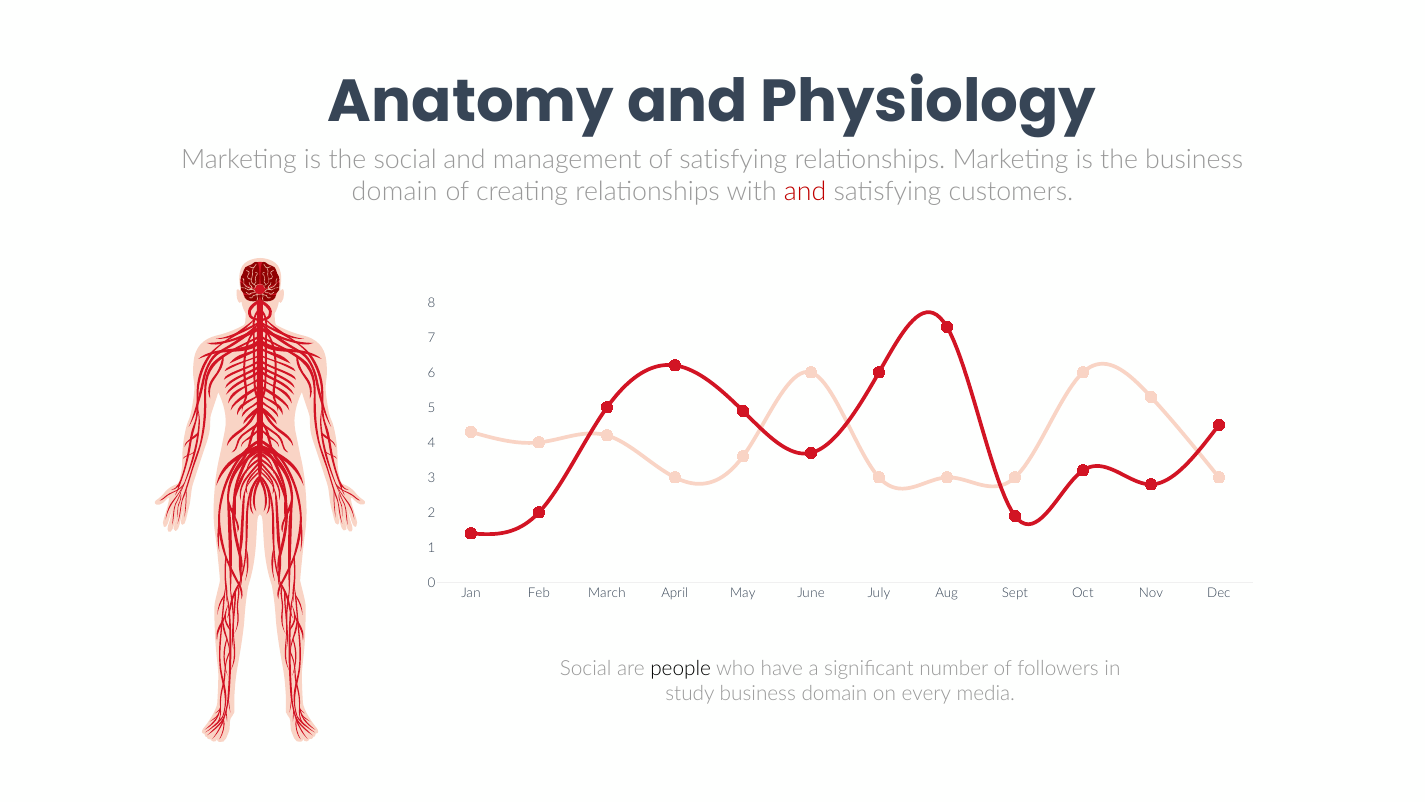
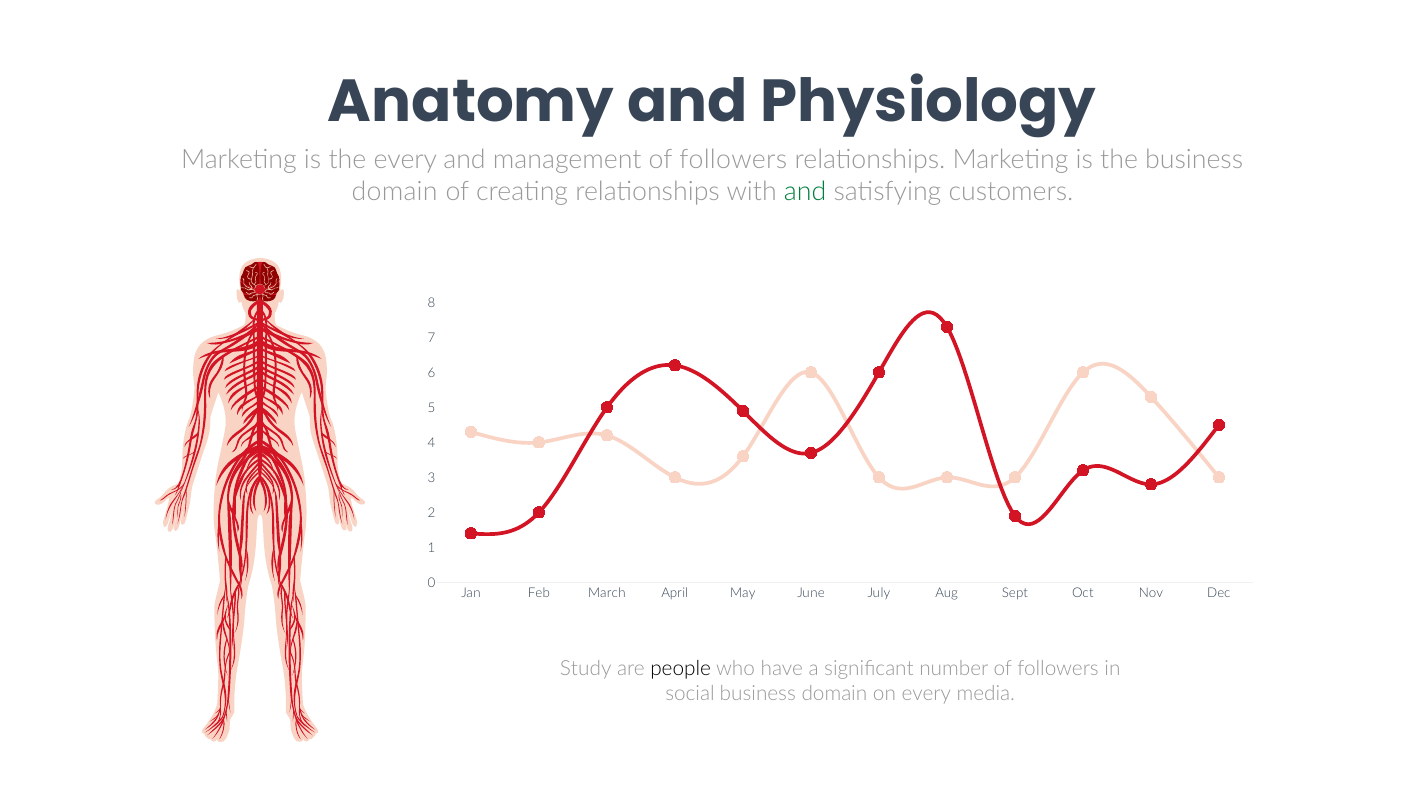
the social: social -> every (405, 160)
management of satisfying: satisfying -> followers (733, 160)
and colour: red -> green (805, 192)
Social: Social -> Study (586, 669)
study: study -> social (690, 693)
